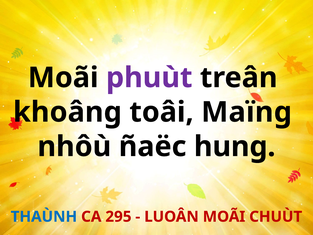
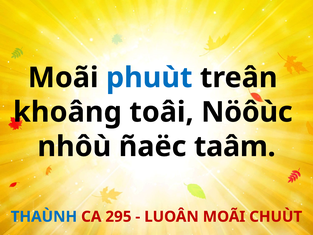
phuùt colour: purple -> blue (149, 78)
Maïng: Maïng -> Nöôùc (247, 112)
hung: hung -> taâm (235, 146)
